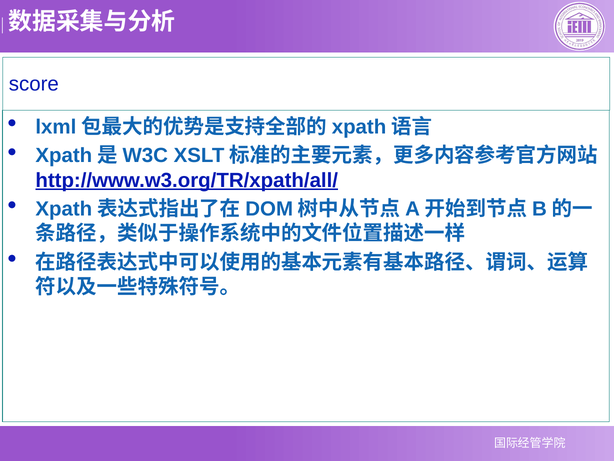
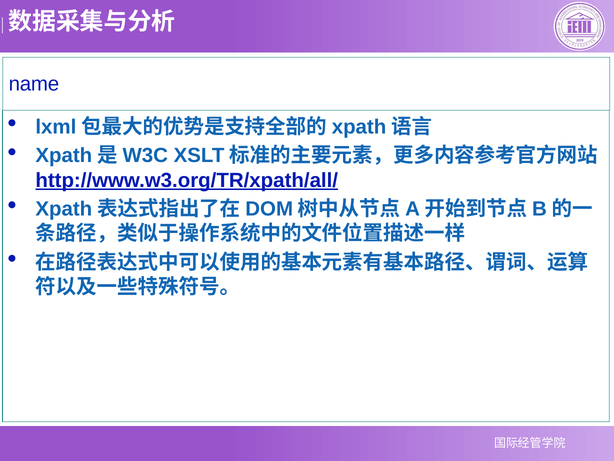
score: score -> name (34, 84)
